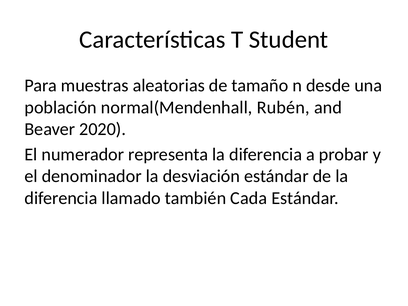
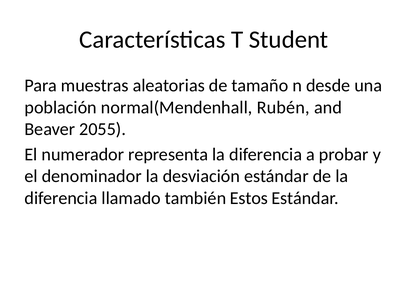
2020: 2020 -> 2055 (103, 129)
Cada: Cada -> Estos (249, 198)
